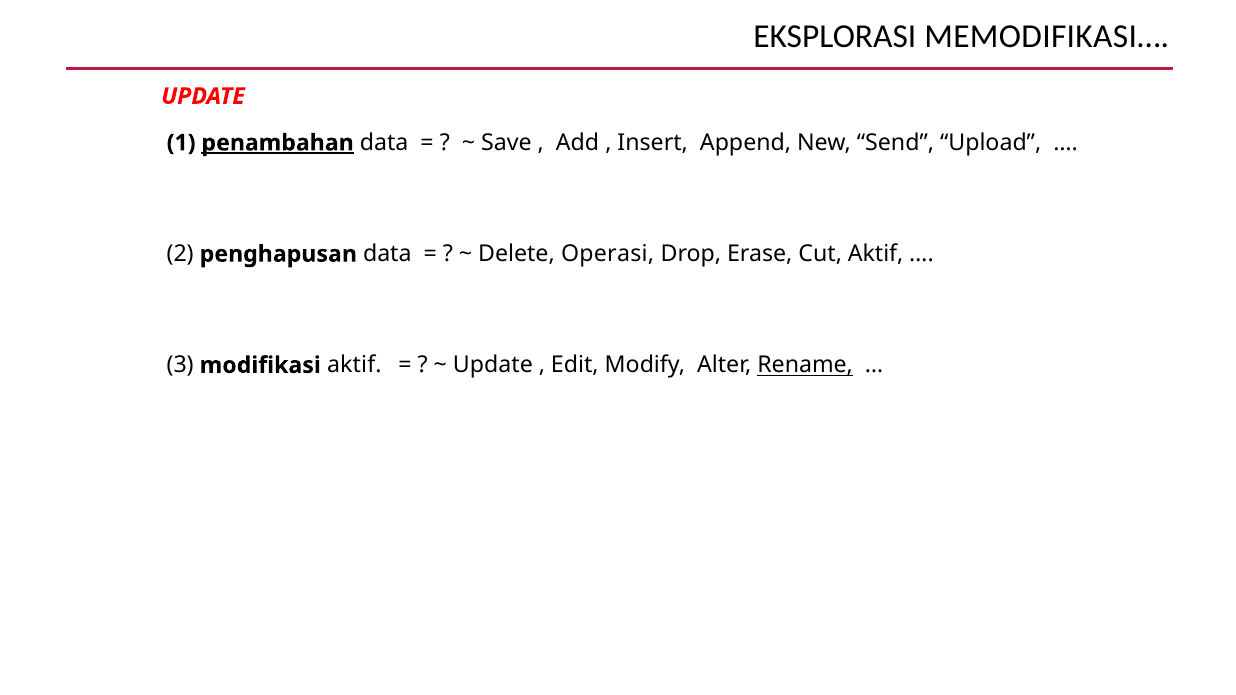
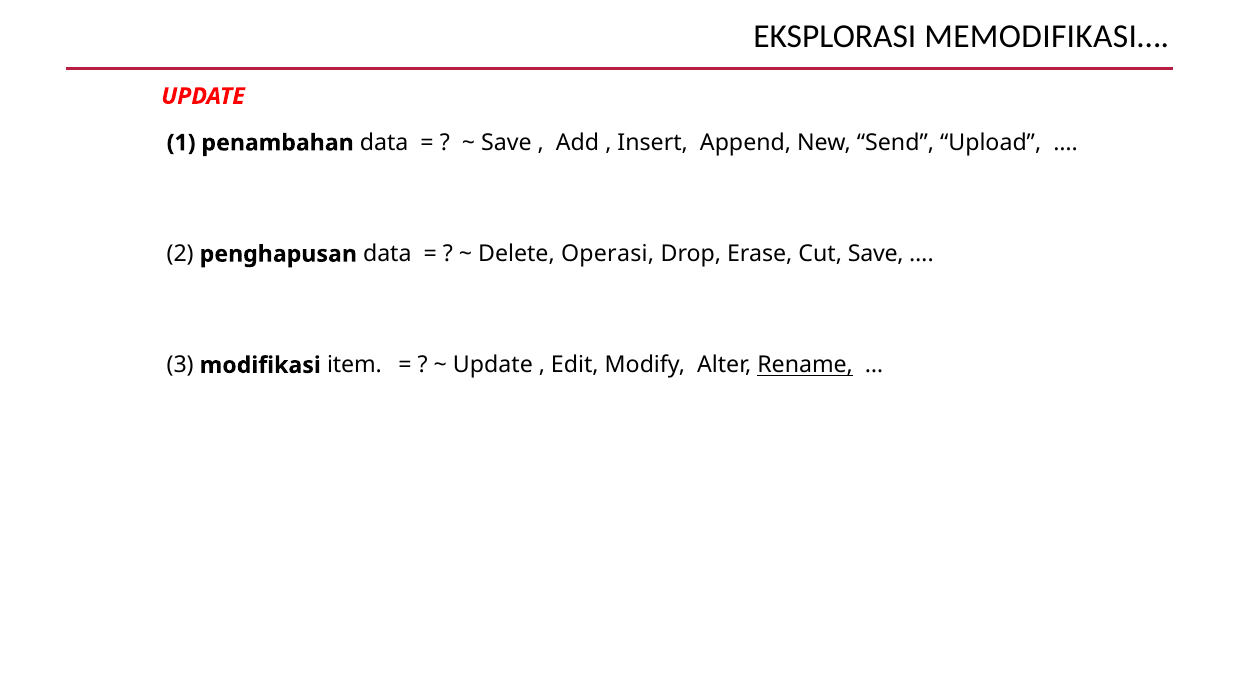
penambahan underline: present -> none (278, 143)
Cut Aktif: Aktif -> Save (876, 254)
modifikasi aktif: aktif -> item (354, 365)
